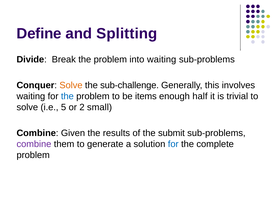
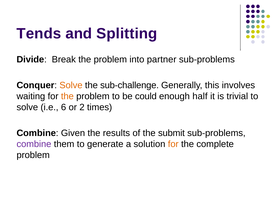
Define: Define -> Tends (39, 33)
into waiting: waiting -> partner (162, 59)
the colour: blue -> orange (67, 96)
items: items -> could (146, 96)
5: 5 -> 6 (64, 107)
small: small -> times (100, 107)
for colour: blue -> orange (173, 144)
